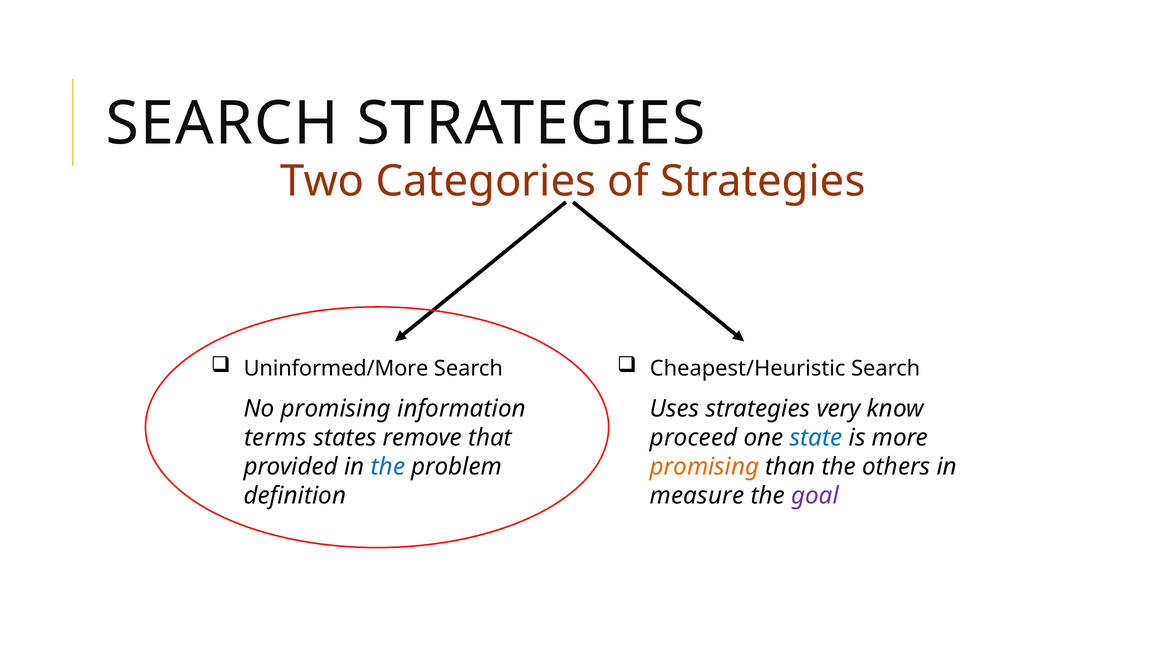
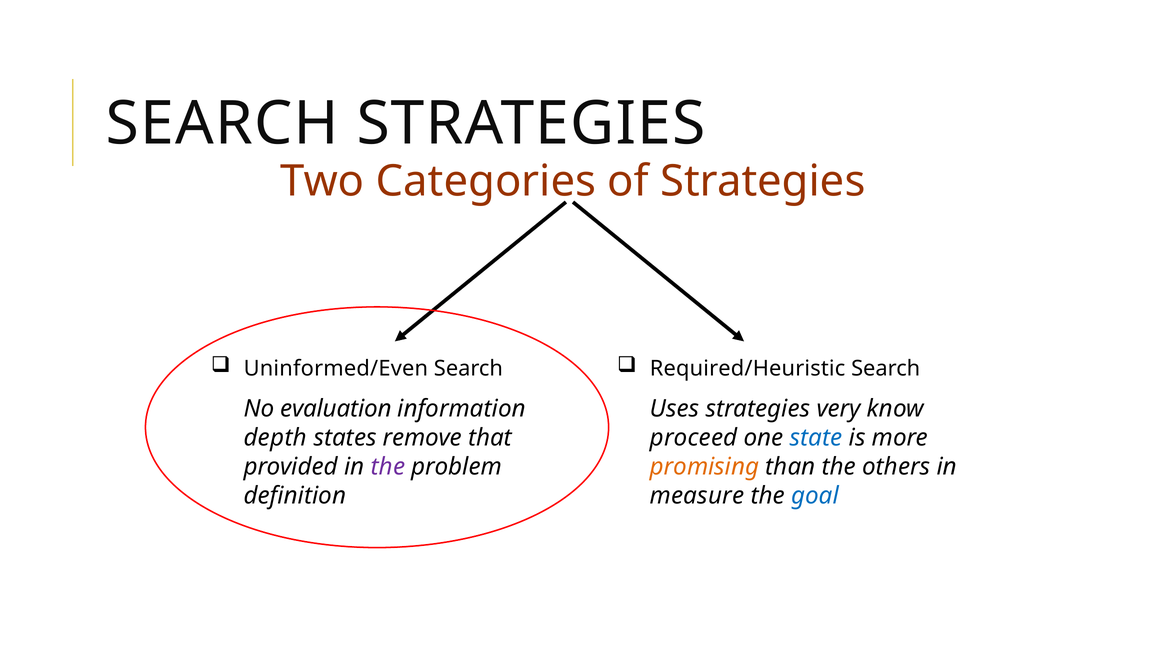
Uninformed/More: Uninformed/More -> Uninformed/Even (336, 368)
Cheapest/Heuristic: Cheapest/Heuristic -> Required/Heuristic (748, 368)
No promising: promising -> evaluation (336, 408)
terms: terms -> depth (275, 437)
the colour: blue -> purple (388, 467)
goal colour: purple -> blue (815, 496)
